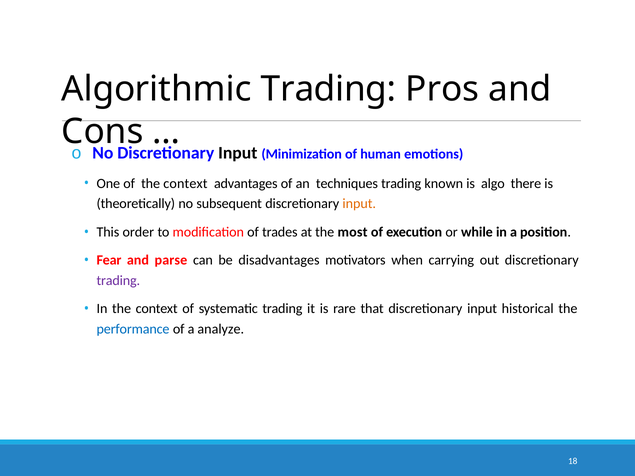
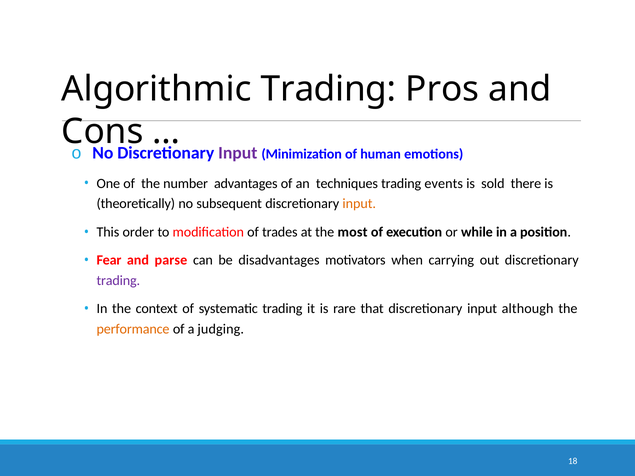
Input colour: black -> purple (238, 153)
of the context: context -> number (186, 184)
known: known -> events (444, 184)
algo: algo -> sold (493, 184)
historical: historical -> although (528, 309)
performance colour: blue -> orange (133, 329)
analyze: analyze -> judging (221, 329)
